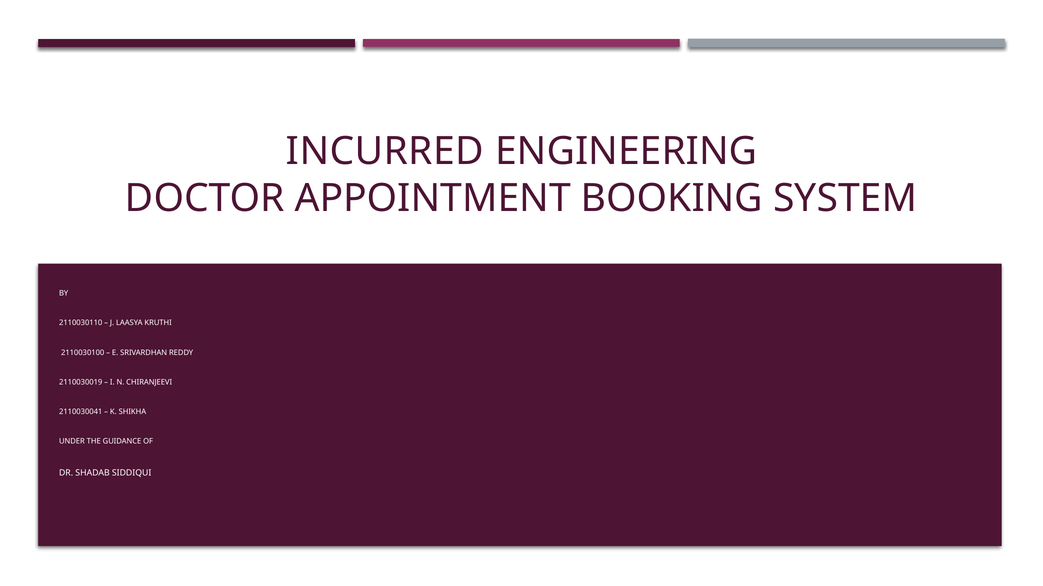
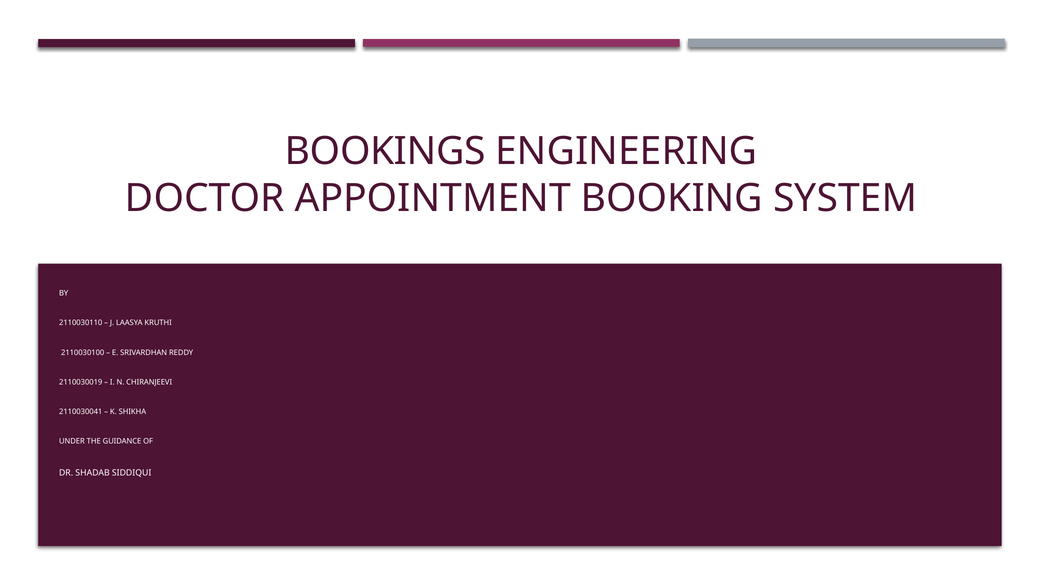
INCURRED: INCURRED -> BOOKINGS (385, 152)
